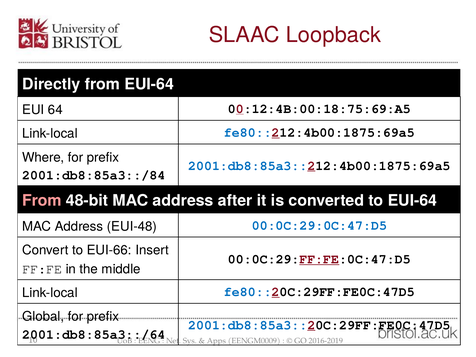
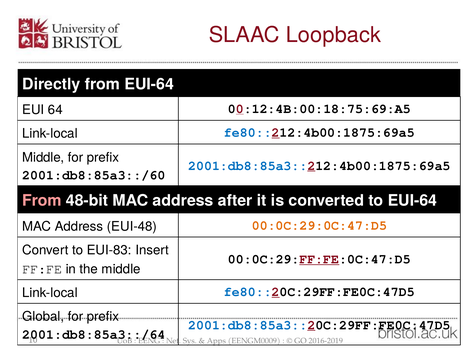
Where: Where -> Middle (43, 157)
2001:db8:85a3::/84: 2001:db8:85a3::/84 -> 2001:db8:85a3::/60 (94, 175)
00:0C:29:0C:47:D5 colour: blue -> orange (319, 225)
EUI-66: EUI-66 -> EUI-83 (109, 250)
